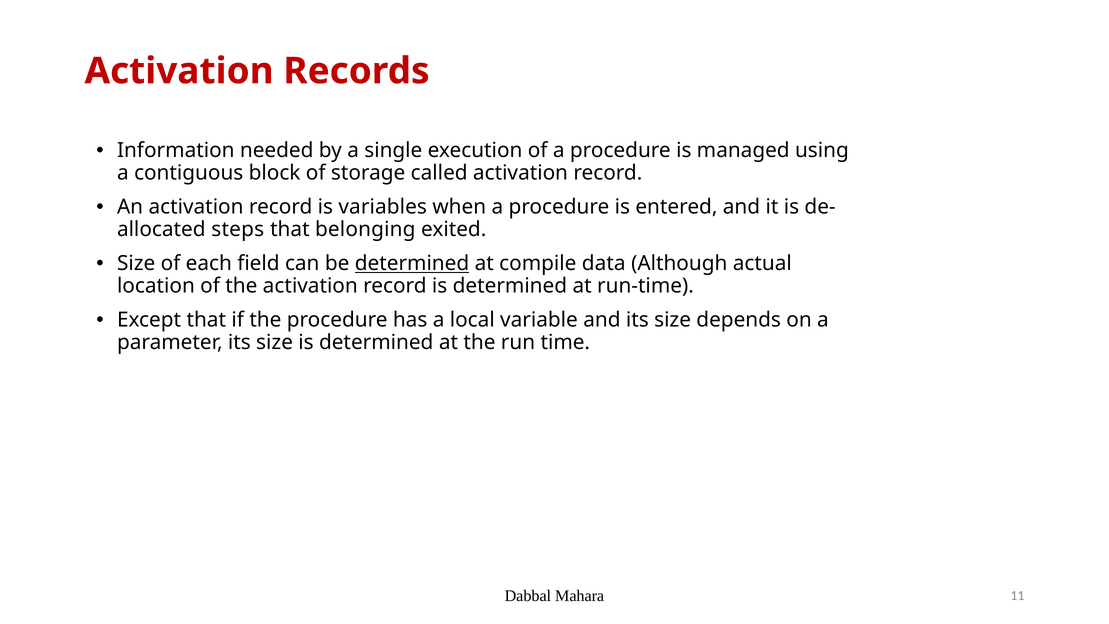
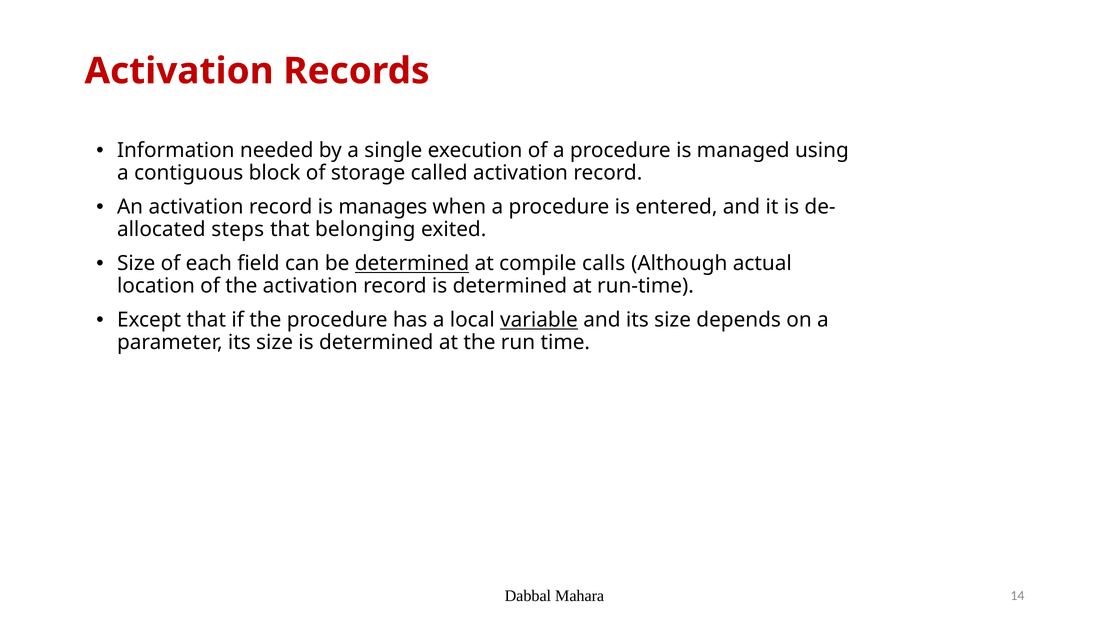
variables: variables -> manages (383, 207)
data: data -> calls (604, 263)
variable underline: none -> present (539, 320)
11: 11 -> 14 (1017, 596)
